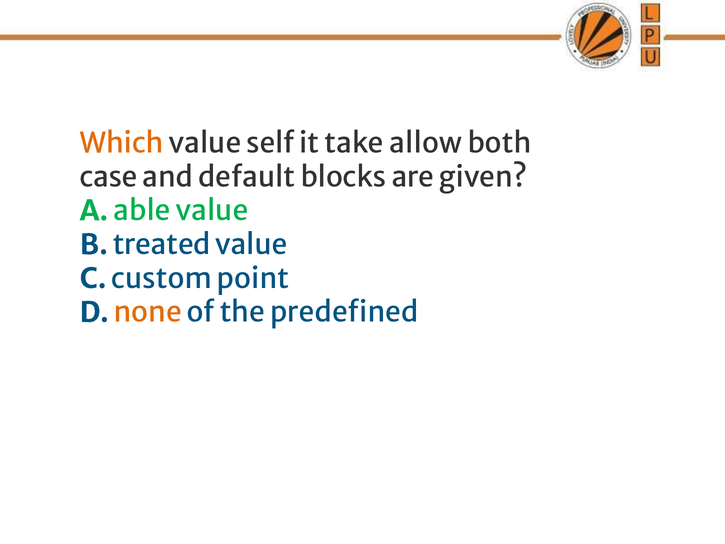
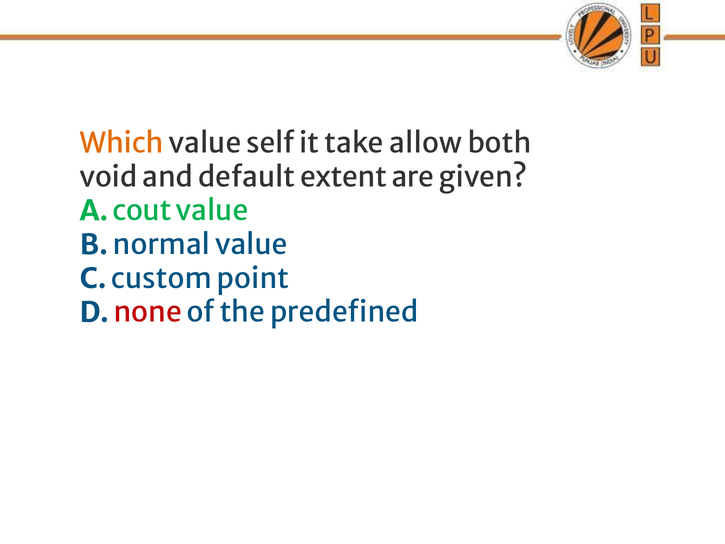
case: case -> void (108, 177)
blocks: blocks -> extent (344, 177)
able: able -> cout (142, 211)
treated: treated -> normal (162, 245)
none colour: orange -> red (148, 313)
